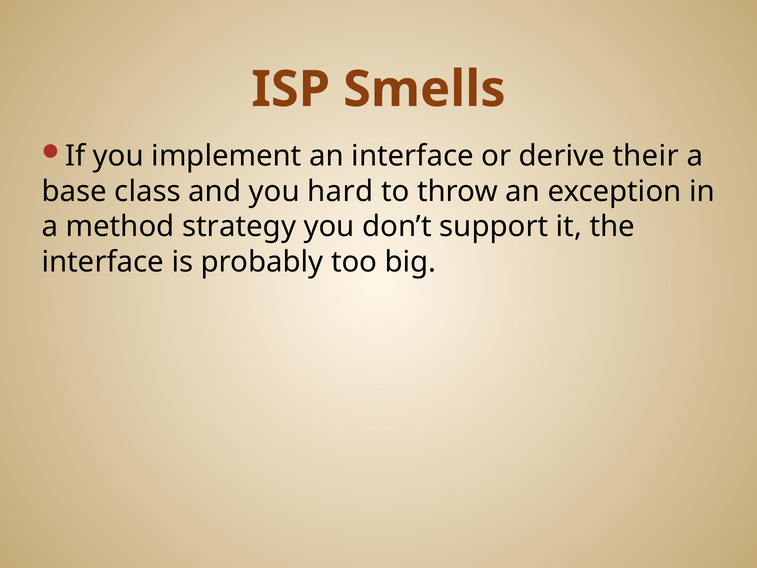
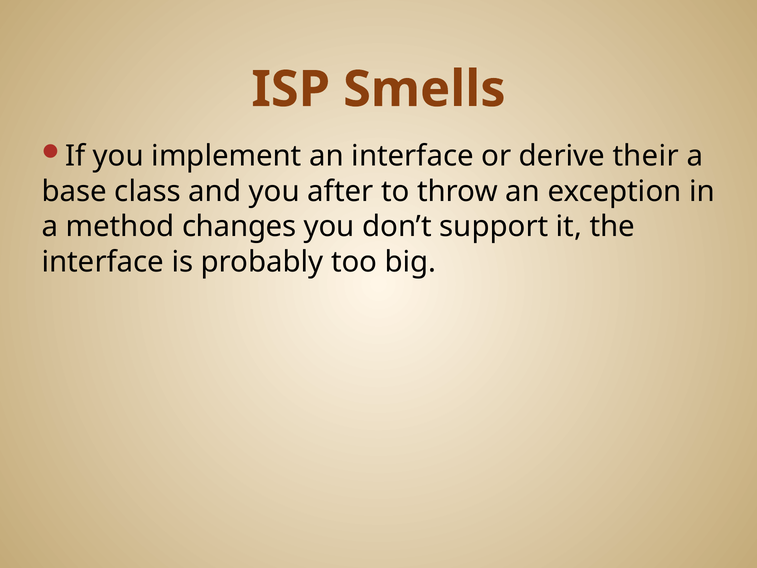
hard: hard -> after (340, 191)
strategy: strategy -> changes (239, 227)
